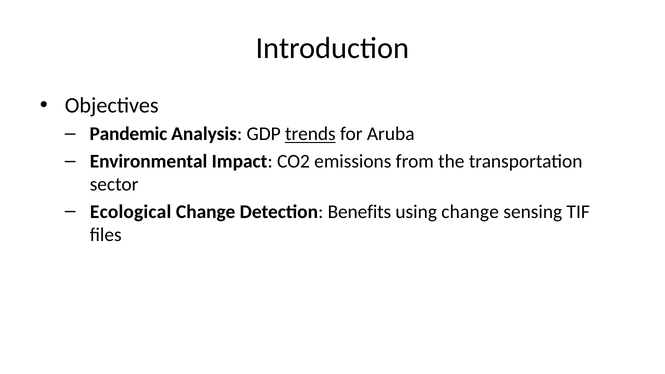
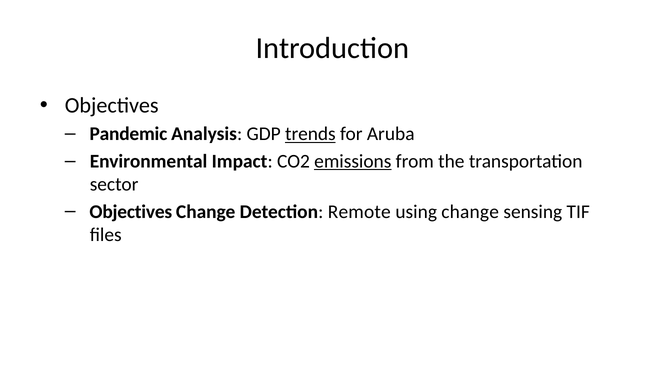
emissions underline: none -> present (353, 161)
Ecological: Ecological -> Objectives (131, 212)
Benefits: Benefits -> Remote (359, 212)
